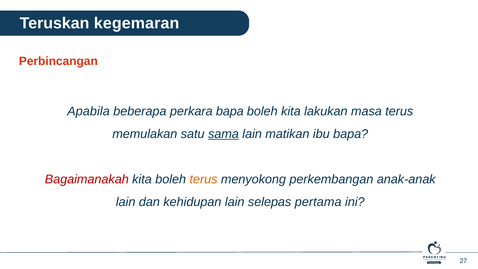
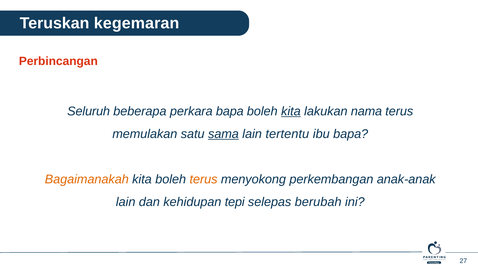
Apabila: Apabila -> Seluruh (89, 111)
kita underline: none -> present (291, 111)
masa: masa -> nama (366, 111)
matikan: matikan -> tertentu (287, 134)
Bagaimanakah colour: red -> orange (87, 179)
kehidupan lain: lain -> tepi (235, 202)
pertama: pertama -> berubah (318, 202)
